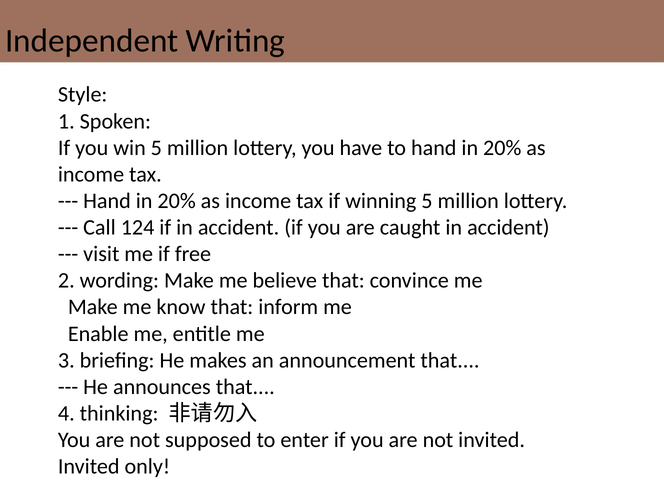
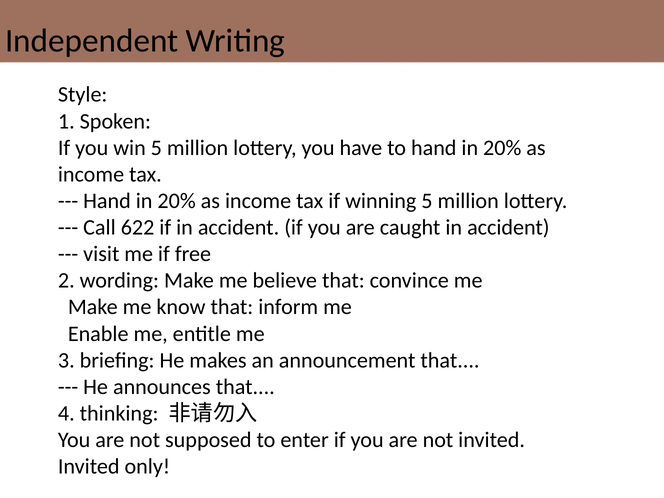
124: 124 -> 622 (138, 227)
